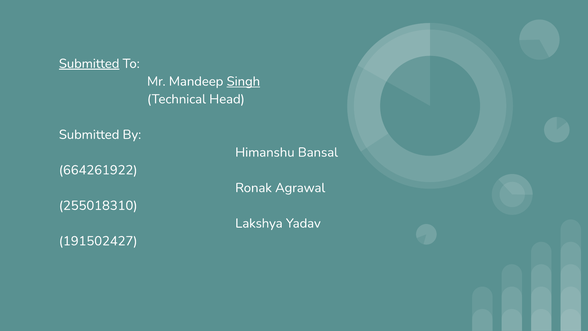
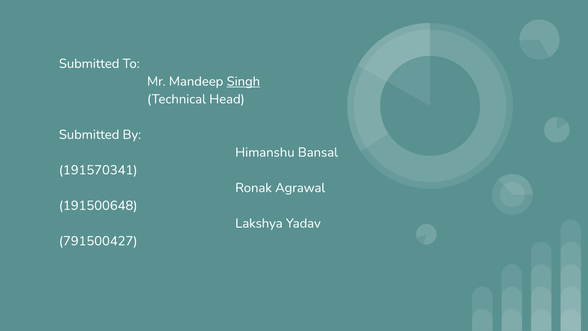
Submitted underline: present -> none (89, 64)
664261922: 664261922 -> 191570341 (98, 170)
255018310: 255018310 -> 191500648 (98, 205)
191502427: 191502427 -> 791500427 (98, 241)
